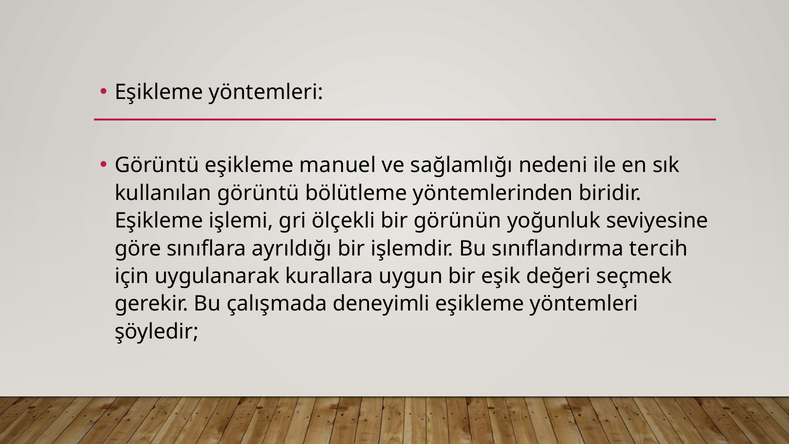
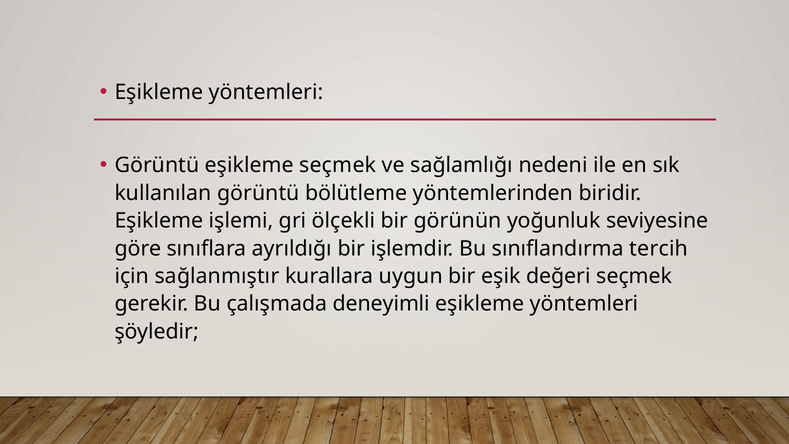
eşikleme manuel: manuel -> seçmek (338, 165)
uygulanarak: uygulanarak -> sağlanmıştır (217, 276)
